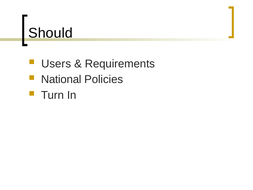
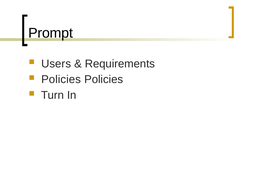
Should: Should -> Prompt (51, 33)
National: National -> Policies (61, 79)
